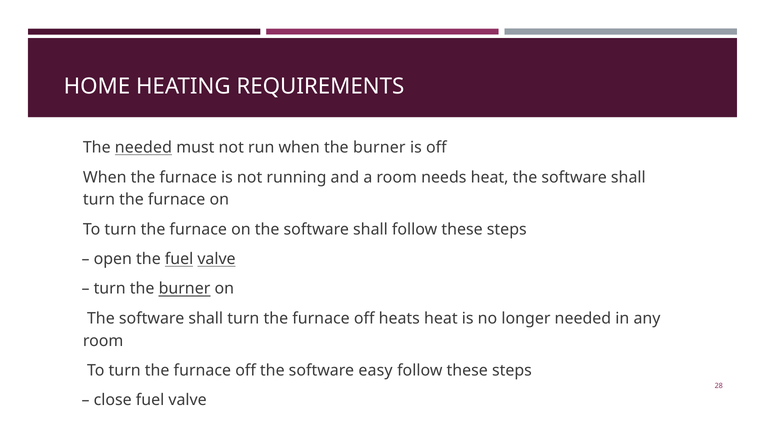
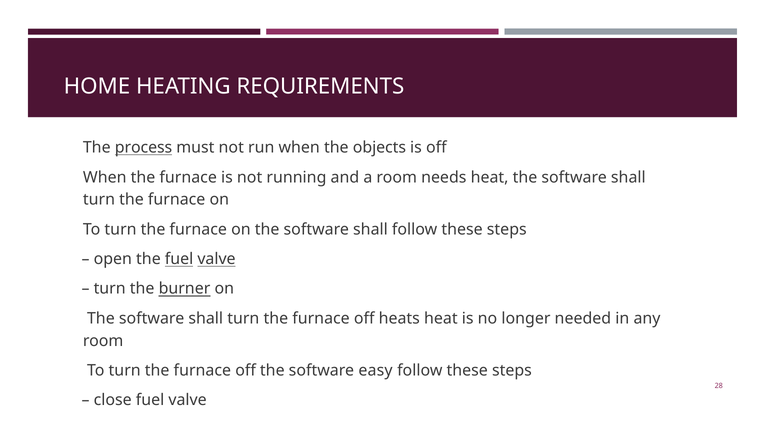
needed: needed -> process (144, 147)
when the burner: burner -> objects (379, 147)
